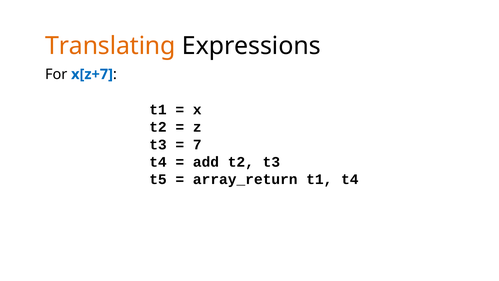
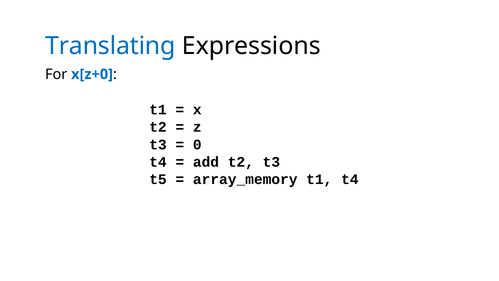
Translating colour: orange -> blue (110, 46)
x[z+7: x[z+7 -> x[z+0 (92, 74)
7: 7 -> 0 (197, 144)
array_return: array_return -> array_memory (245, 179)
